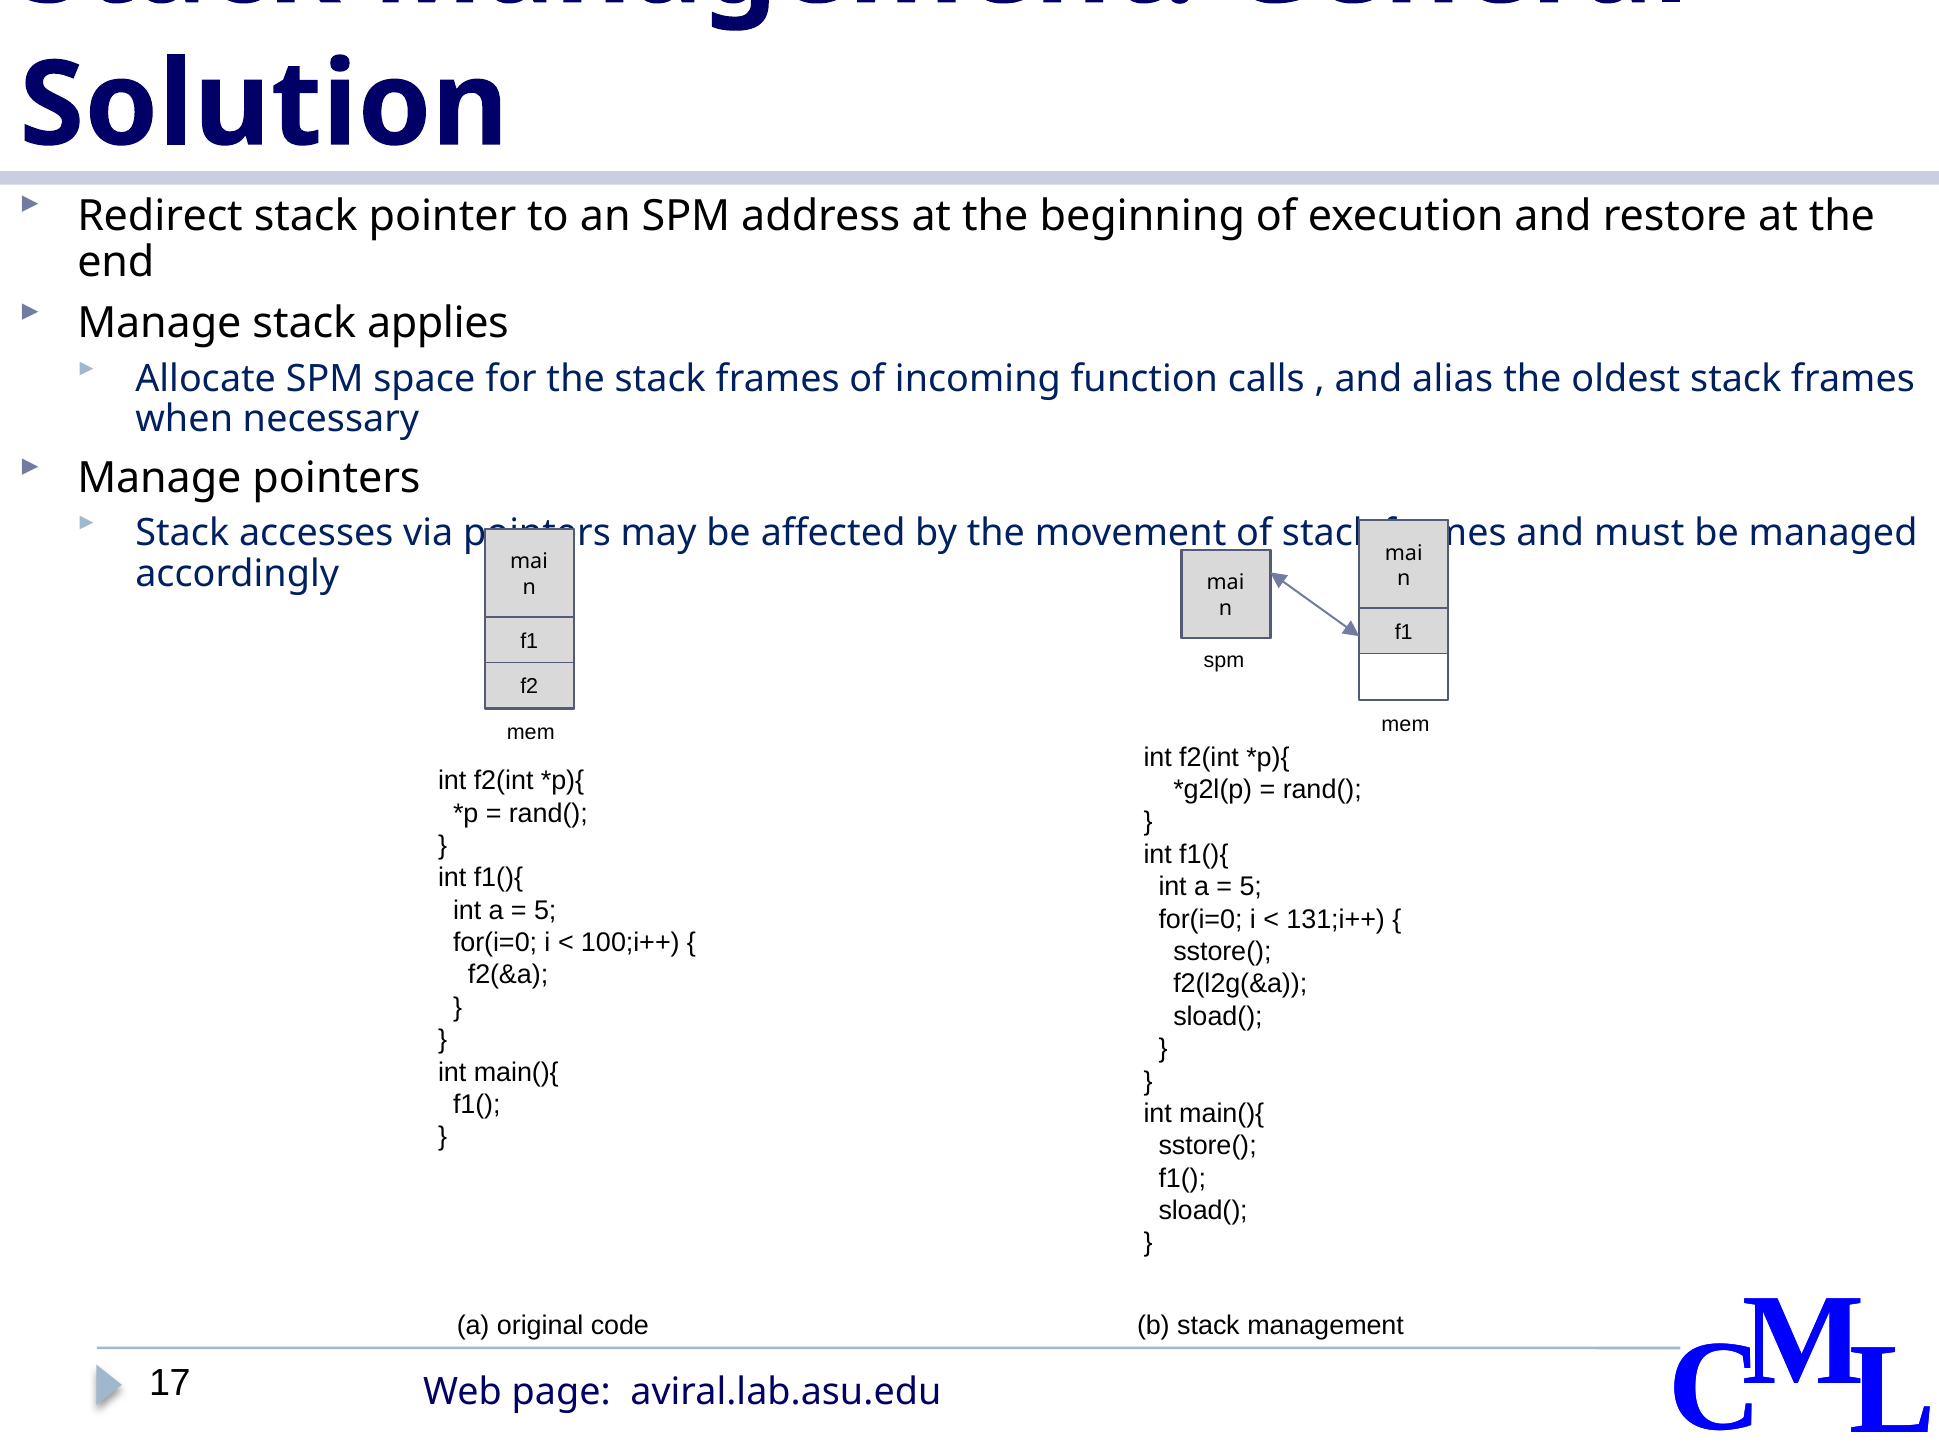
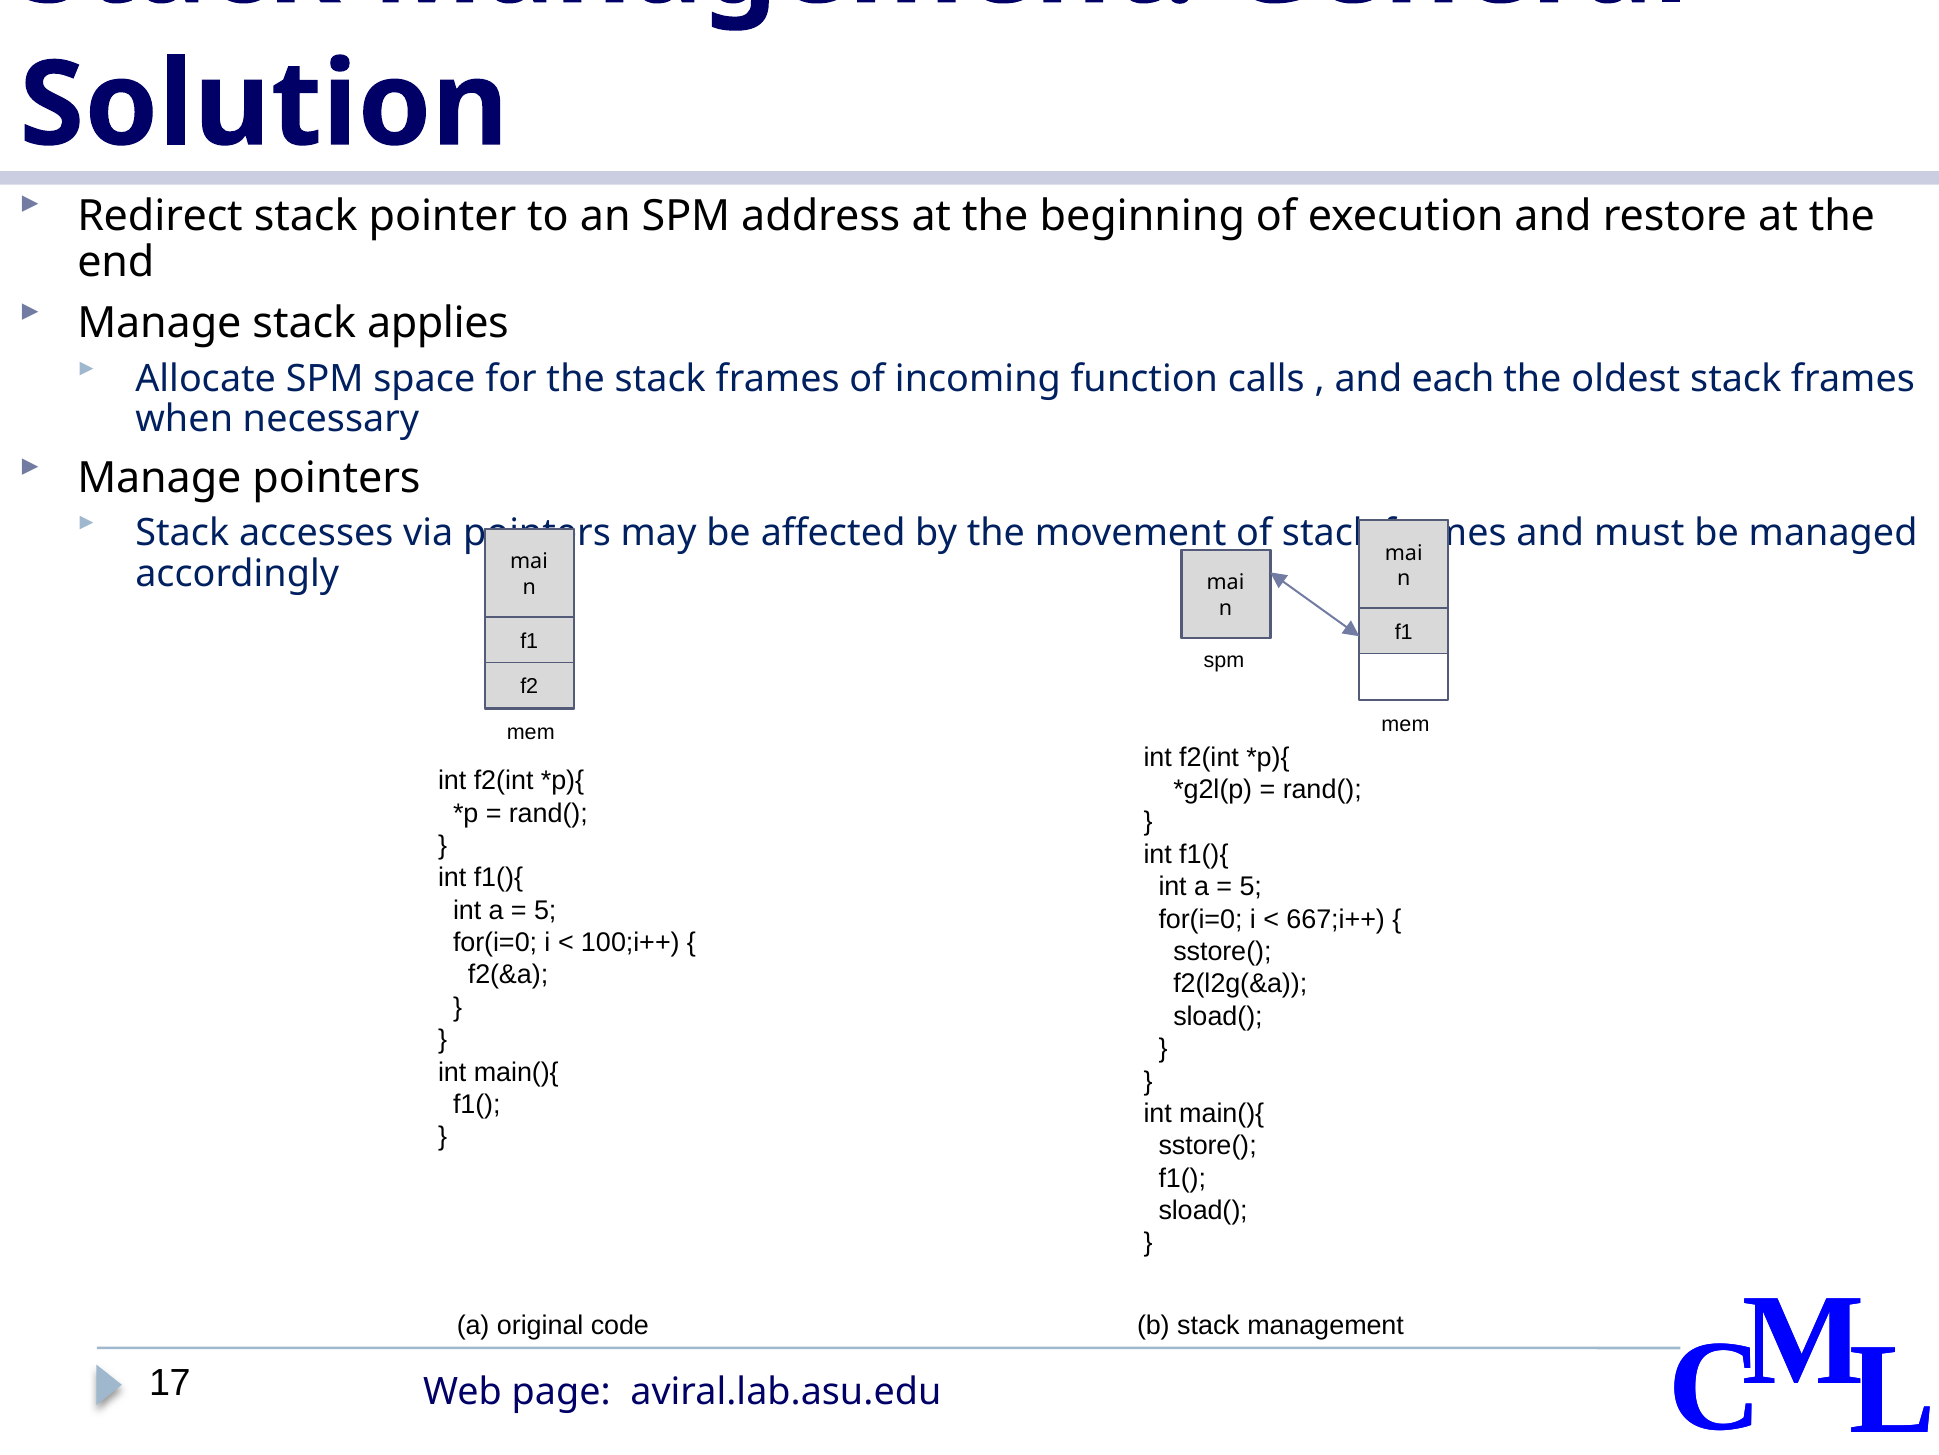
alias: alias -> each (1453, 379)
131;i++: 131;i++ -> 667;i++ (1336, 919)
